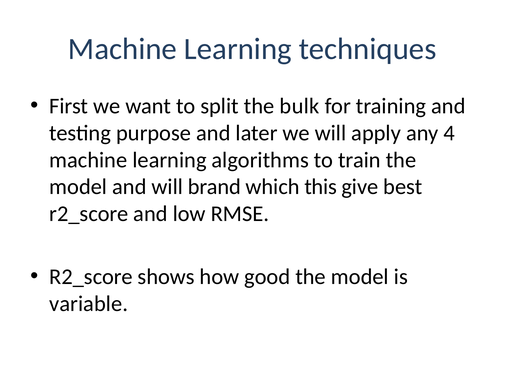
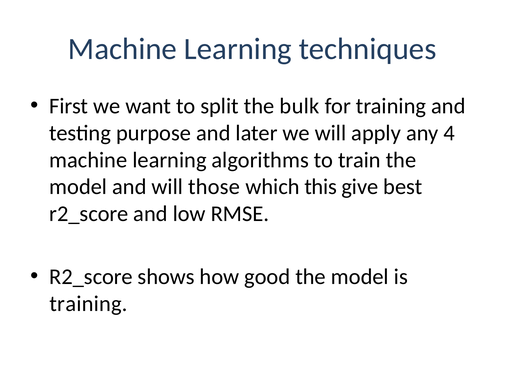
brand: brand -> those (214, 187)
variable: variable -> training (89, 304)
